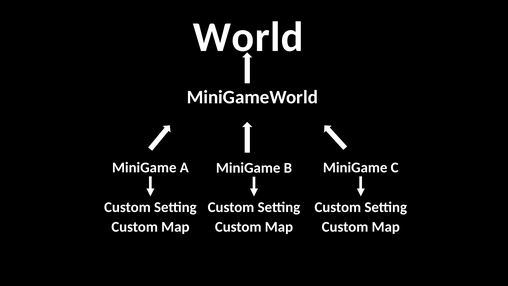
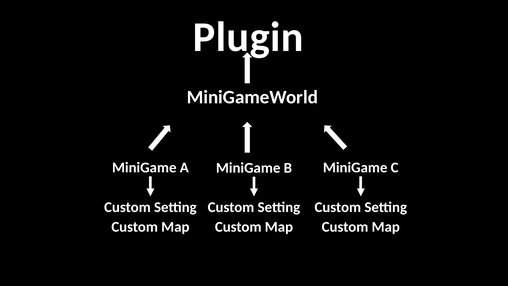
World: World -> Plugin (248, 37)
